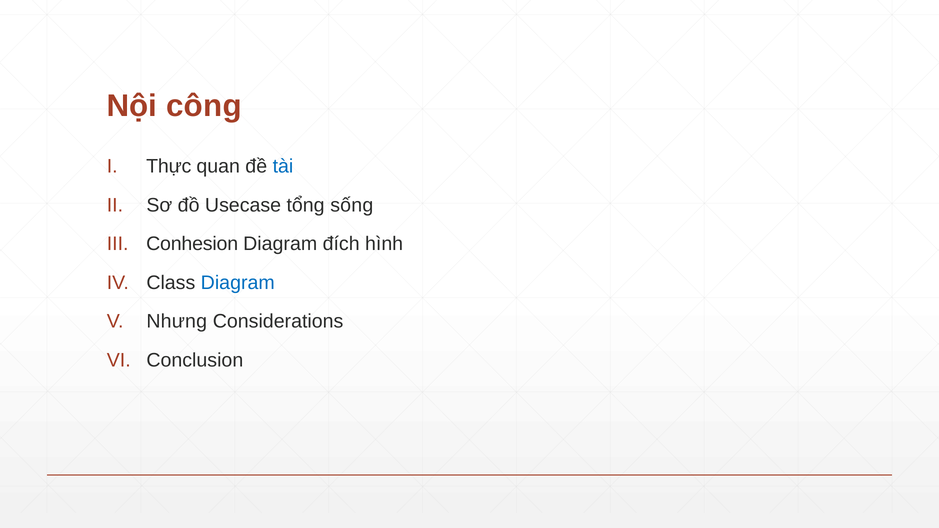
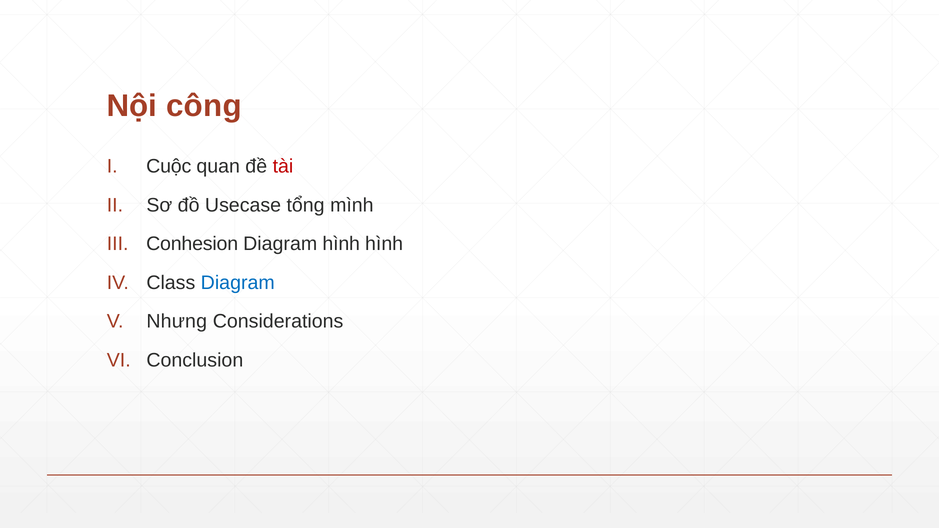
Thực: Thực -> Cuộc (169, 167)
tài colour: blue -> red (283, 167)
sống: sống -> mình (352, 205)
Diagram đích: đích -> hình (341, 244)
